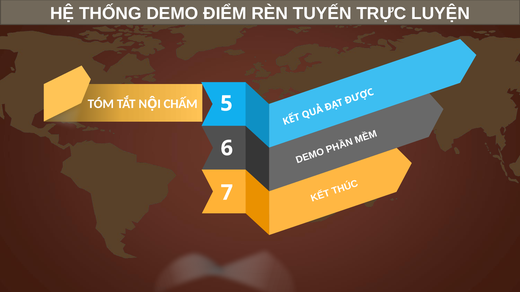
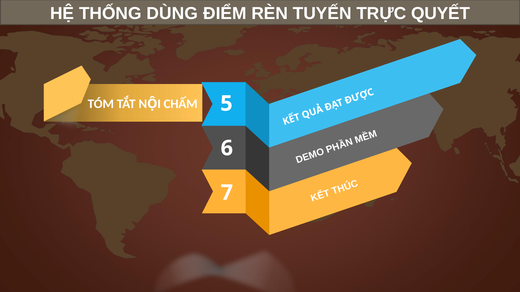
DEMO: DEMO -> DÙNG (172, 13)
LUYỆN: LUYỆN -> QUYẾT (441, 13)
